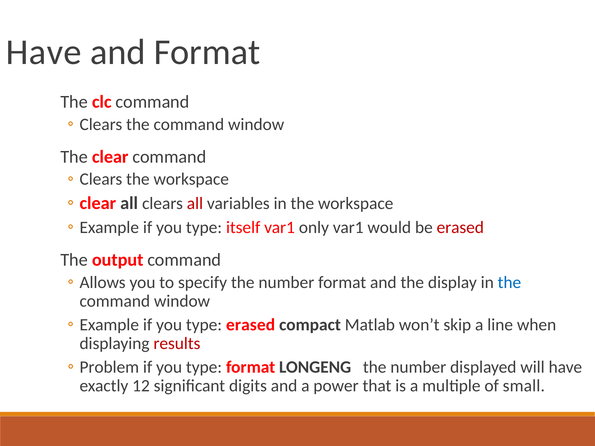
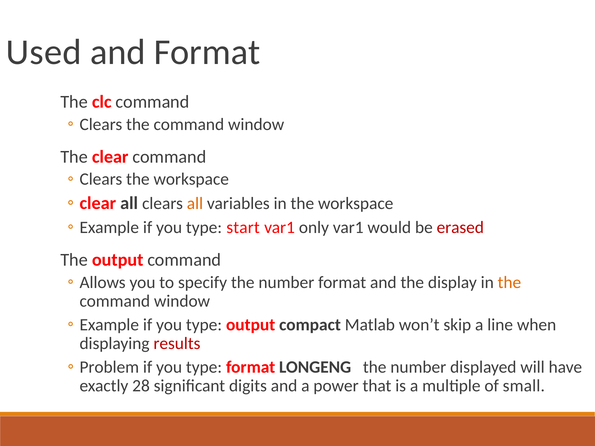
Have: Have -> Used (44, 52)
all colour: red -> orange (195, 204)
itself: itself -> start (243, 228)
the colour: blue -> orange (509, 282)
type erased: erased -> output (251, 325)
12: 12 -> 28 (141, 386)
